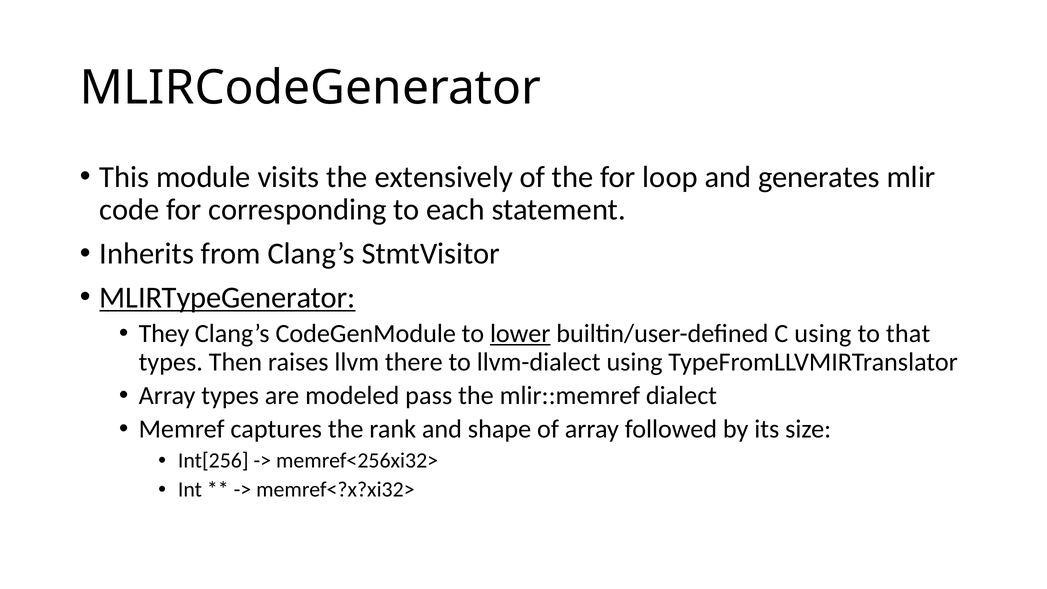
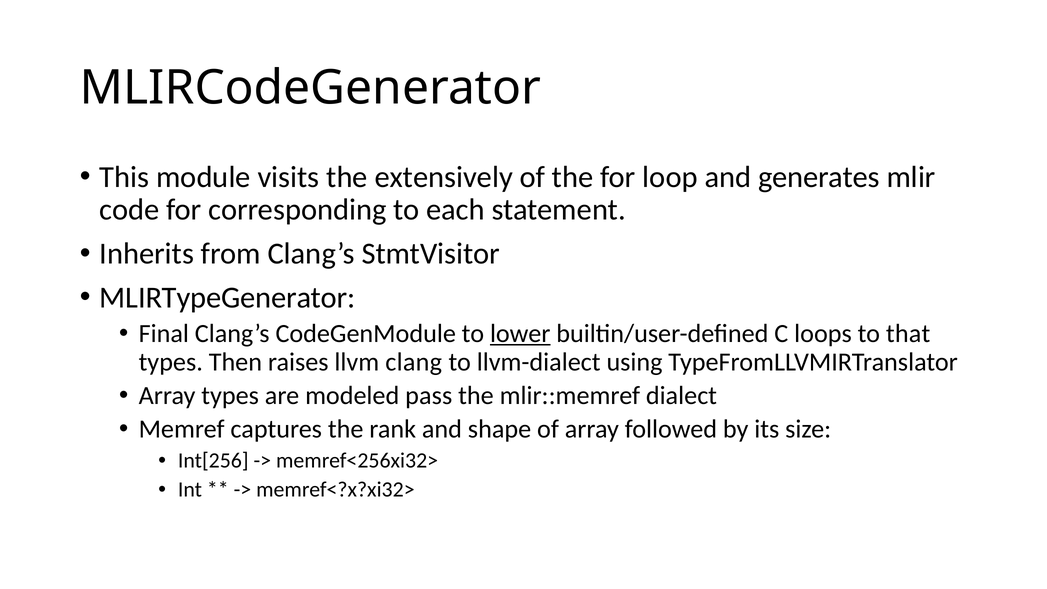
MLIRTypeGenerator underline: present -> none (227, 298)
They: They -> Final (164, 334)
C using: using -> loops (823, 334)
there: there -> clang (414, 362)
